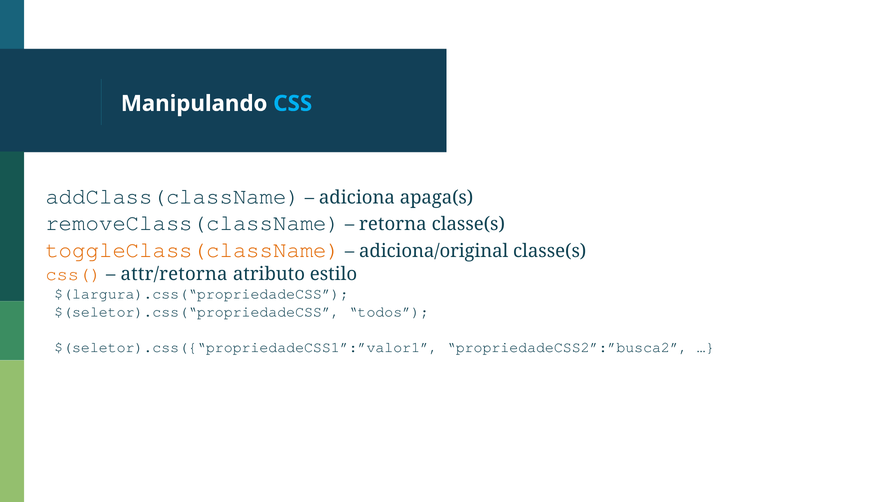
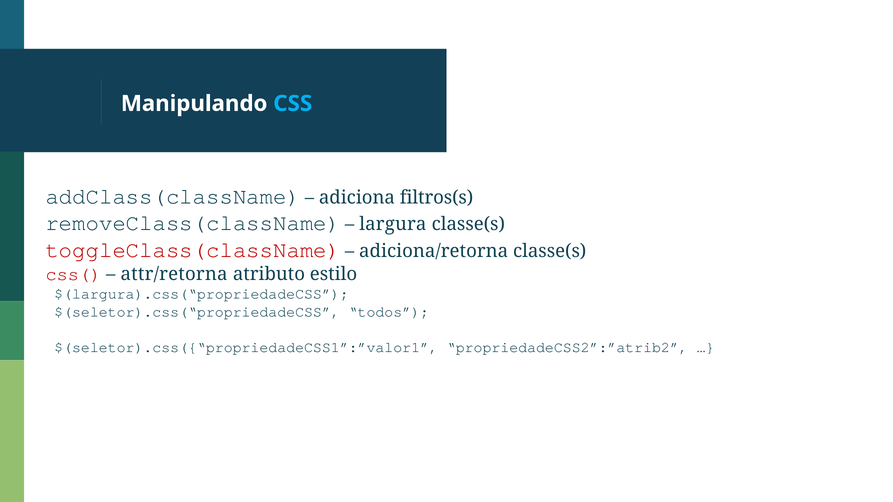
apaga(s: apaga(s -> filtros(s (437, 198)
retorna: retorna -> largura (393, 224)
toggleClass(className colour: orange -> red (193, 250)
adiciona/original: adiciona/original -> adiciona/retorna (434, 251)
css( colour: orange -> red (73, 274)
propriedadeCSS2”:”busca2: propriedadeCSS2”:”busca2 -> propriedadeCSS2”:”atrib2 (567, 348)
